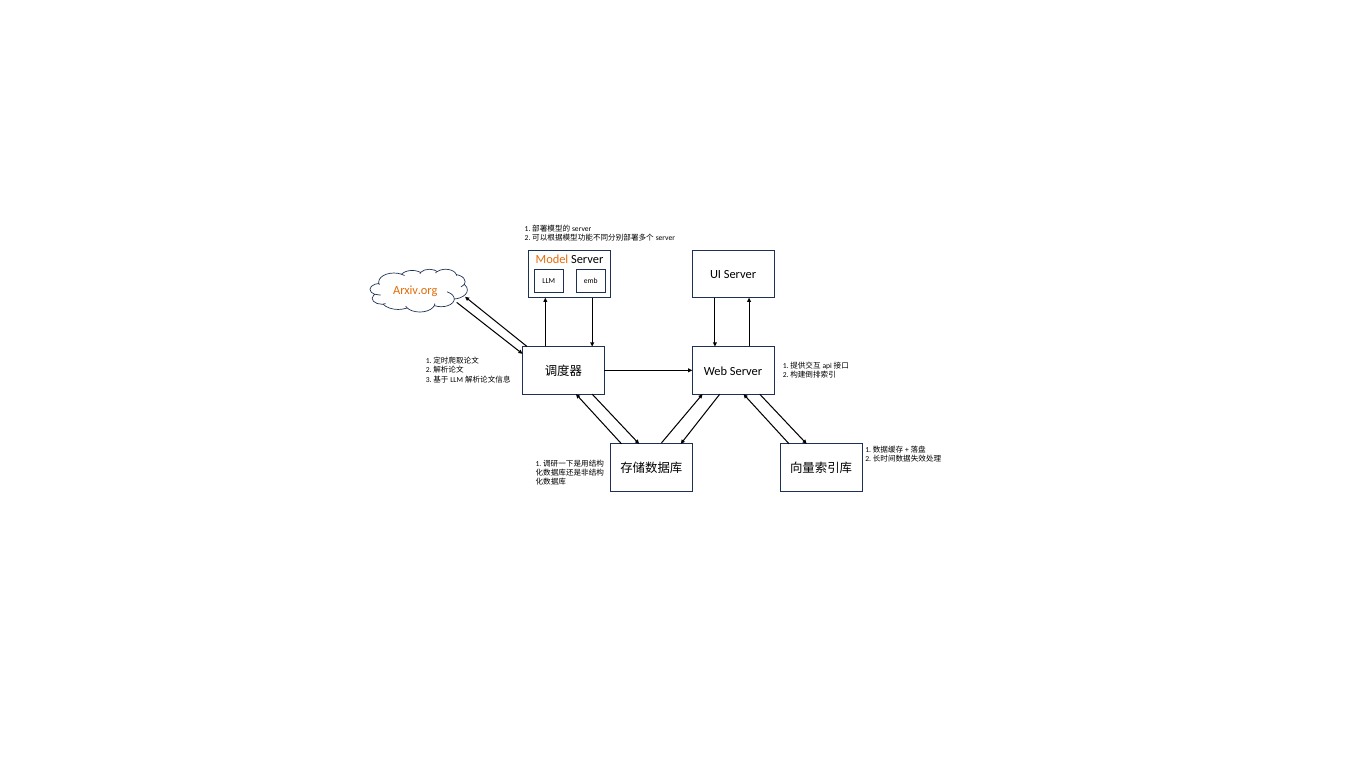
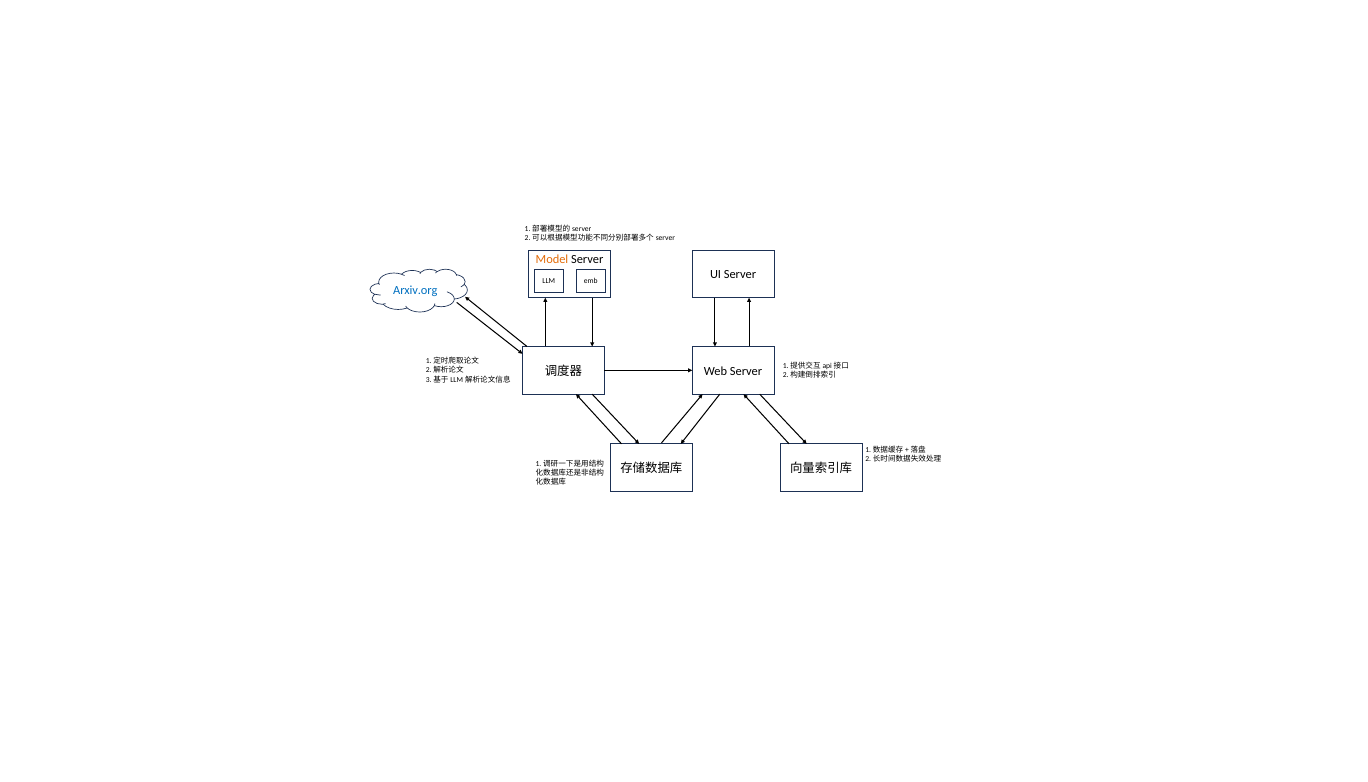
Arxiv.org colour: orange -> blue (415, 290)
